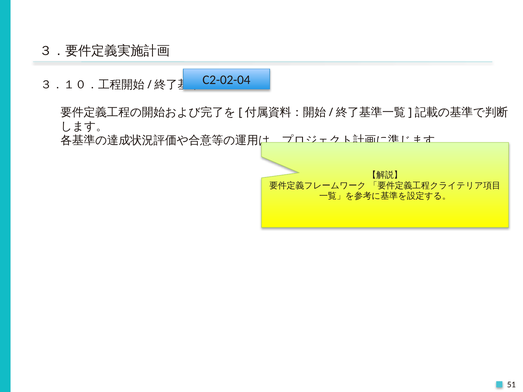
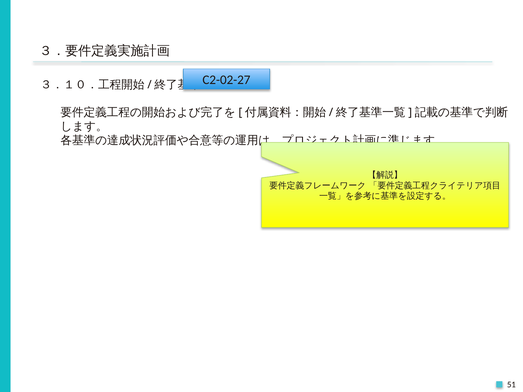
C2-02-04: C2-02-04 -> C2-02-27 (226, 80)
